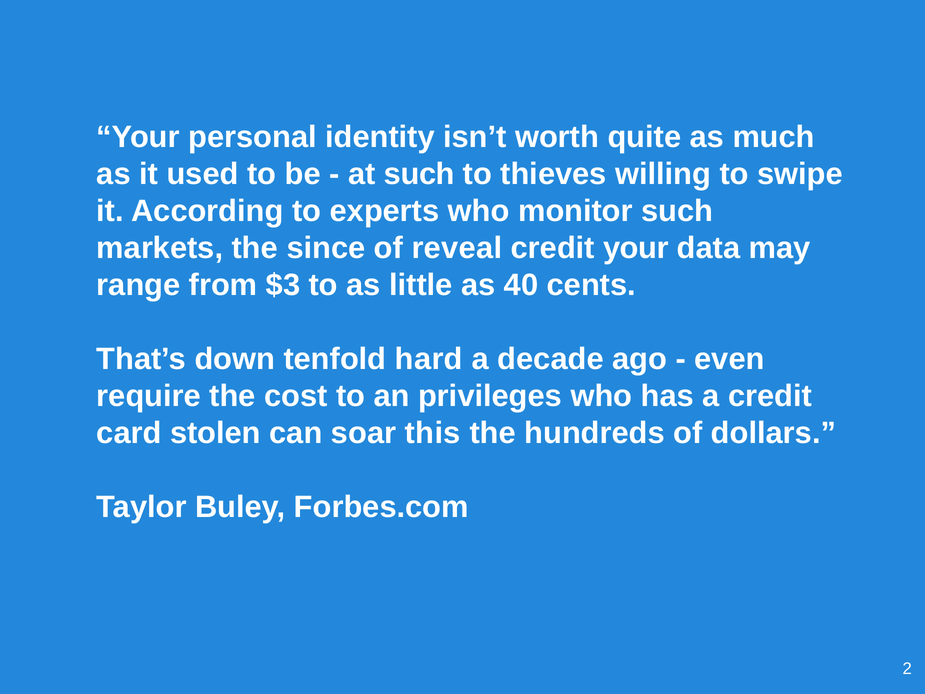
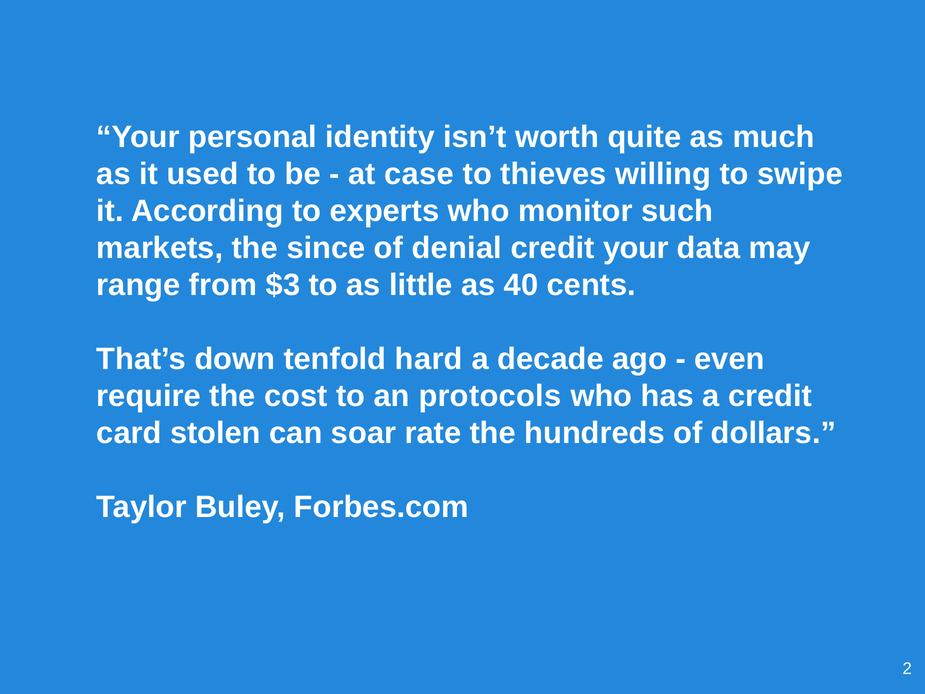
at such: such -> case (419, 174)
reveal: reveal -> denial (457, 248)
privileges: privileges -> protocols (490, 396)
this: this -> rate (433, 433)
